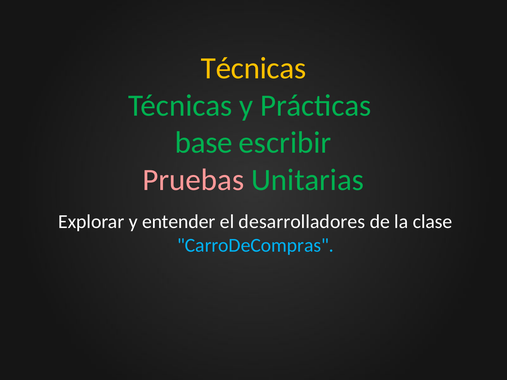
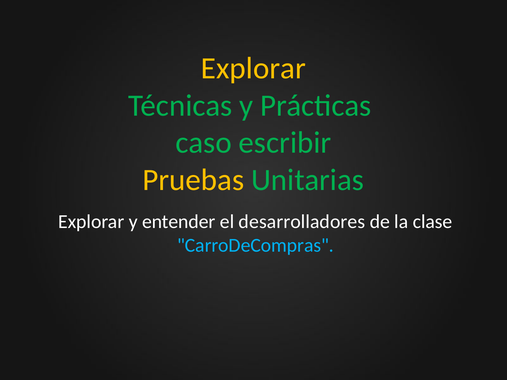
Técnicas: Técnicas -> Explorar (253, 68)
base: base -> caso (204, 143)
Pruebas colour: pink -> yellow (193, 180)
